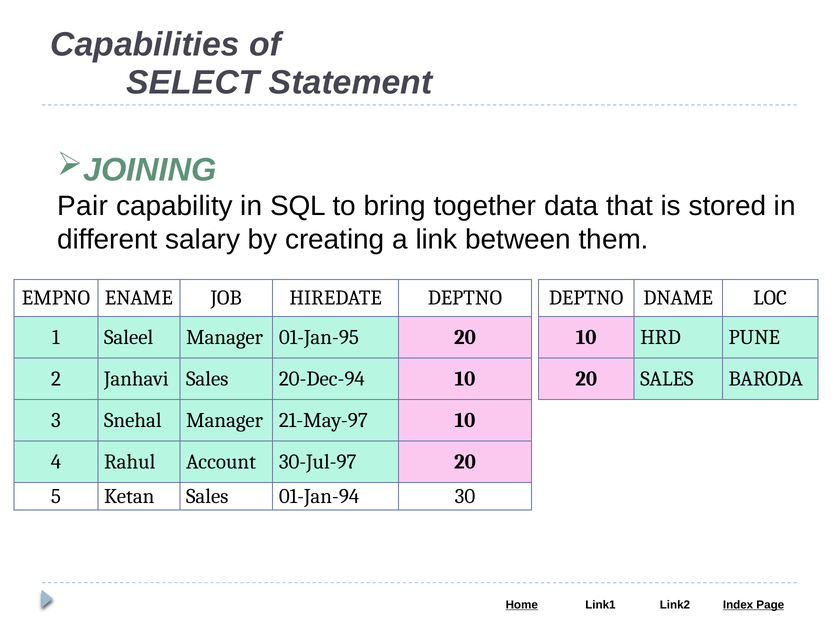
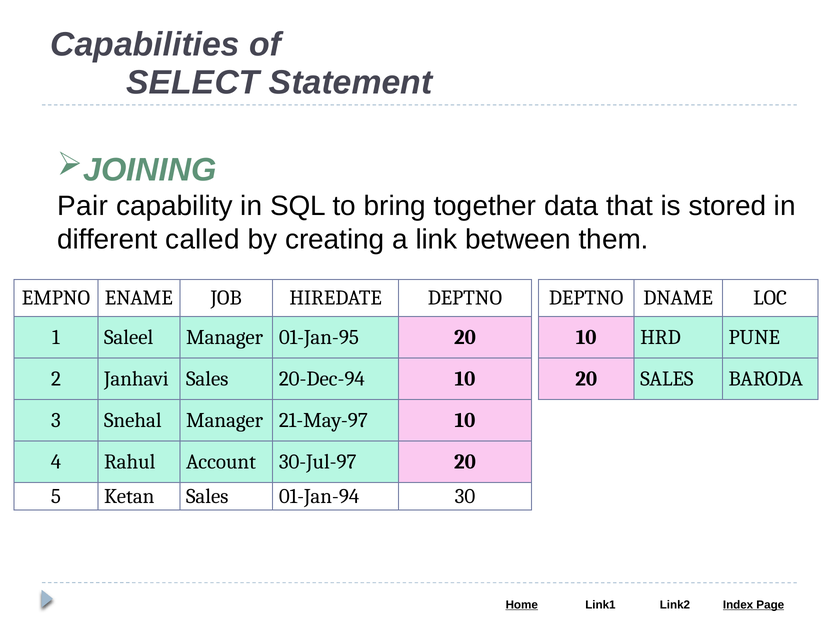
salary: salary -> called (203, 240)
